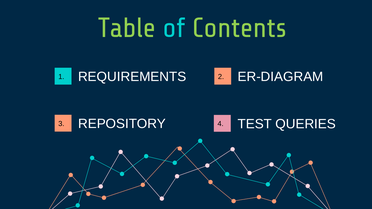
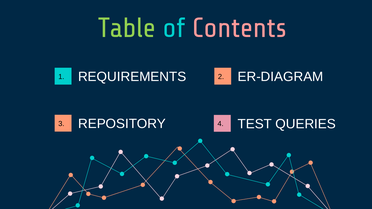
Contents colour: light green -> pink (239, 28)
